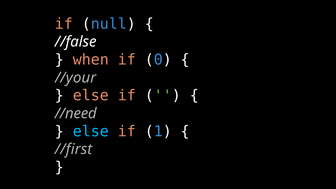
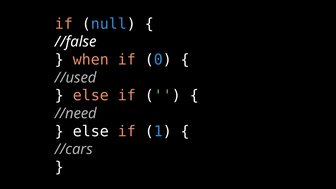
//your: //your -> //used (76, 78)
else colour: light blue -> white (91, 131)
//first: //first -> //cars (74, 149)
